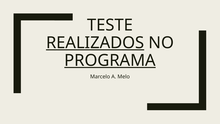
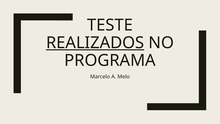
PROGRAMA underline: present -> none (110, 60)
